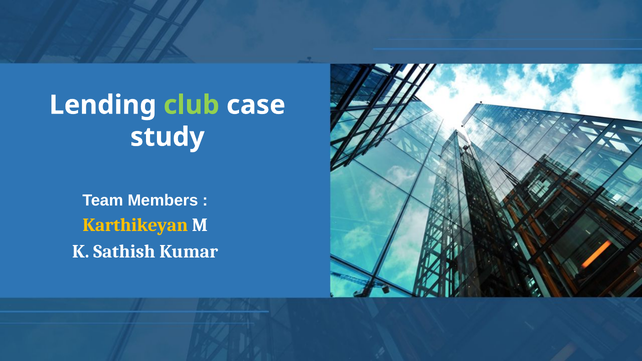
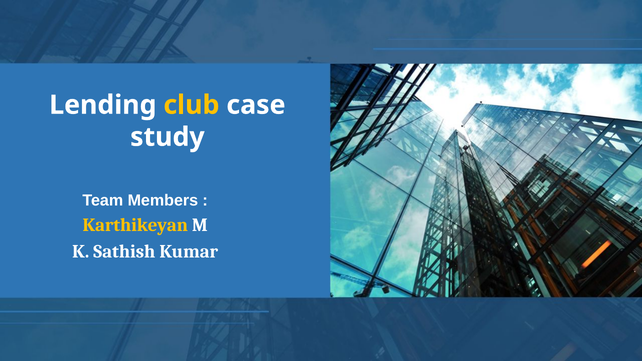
club colour: light green -> yellow (191, 105)
